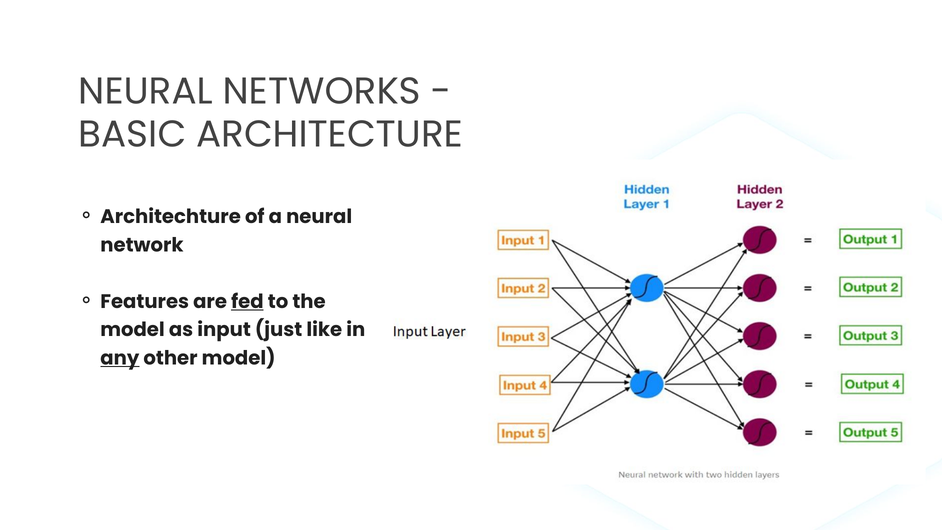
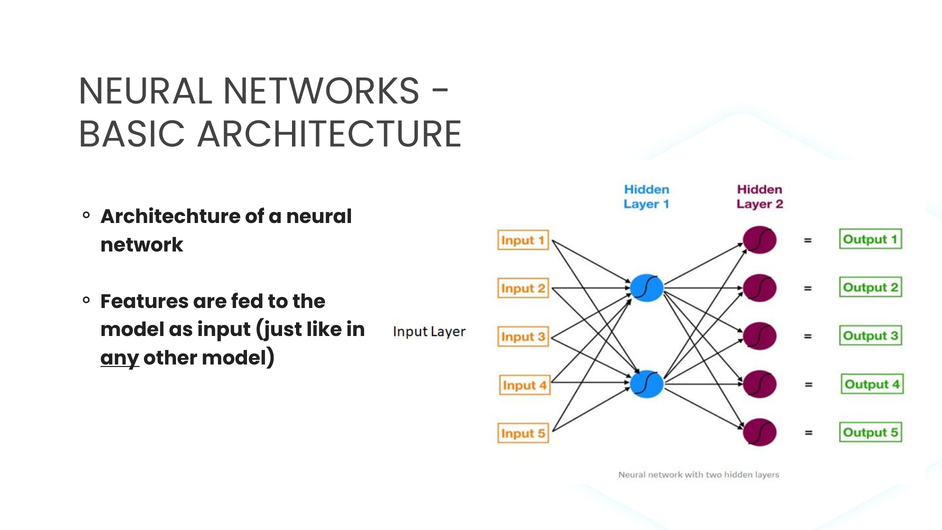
fed underline: present -> none (247, 302)
